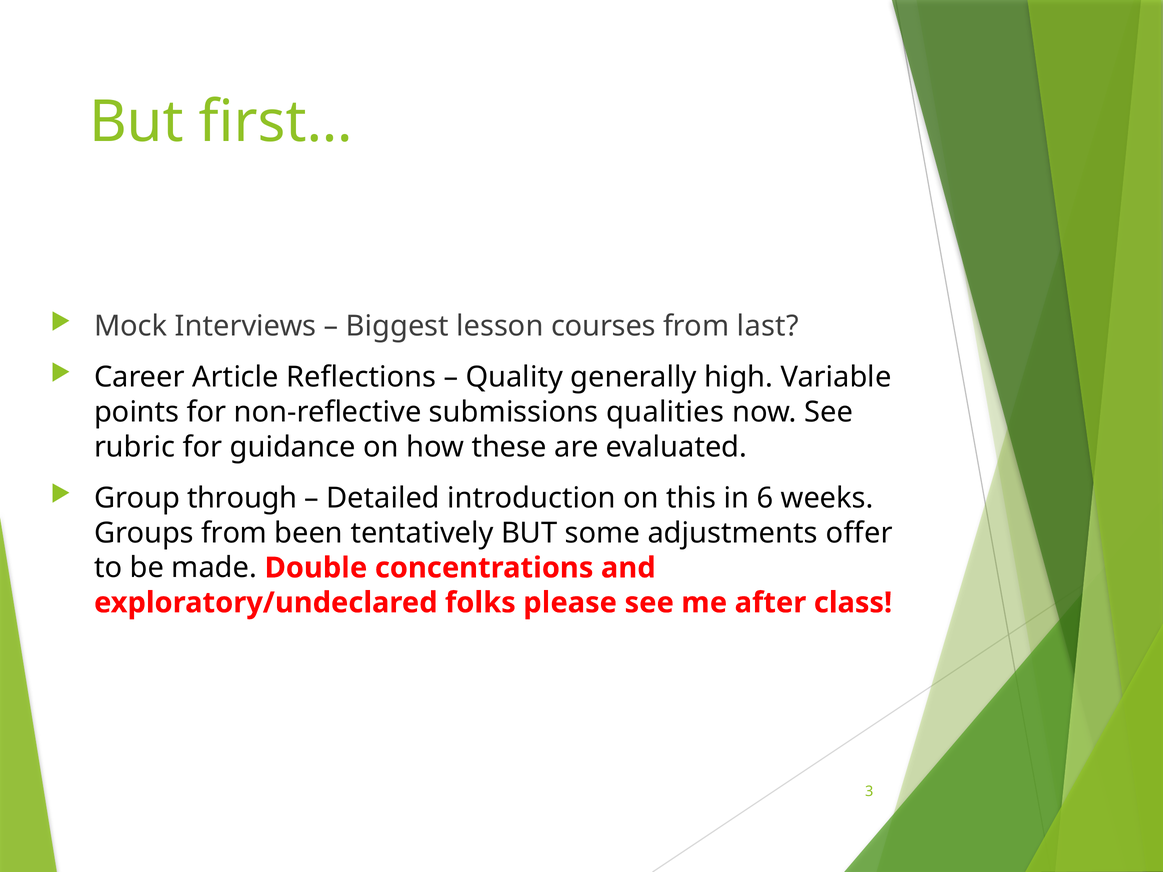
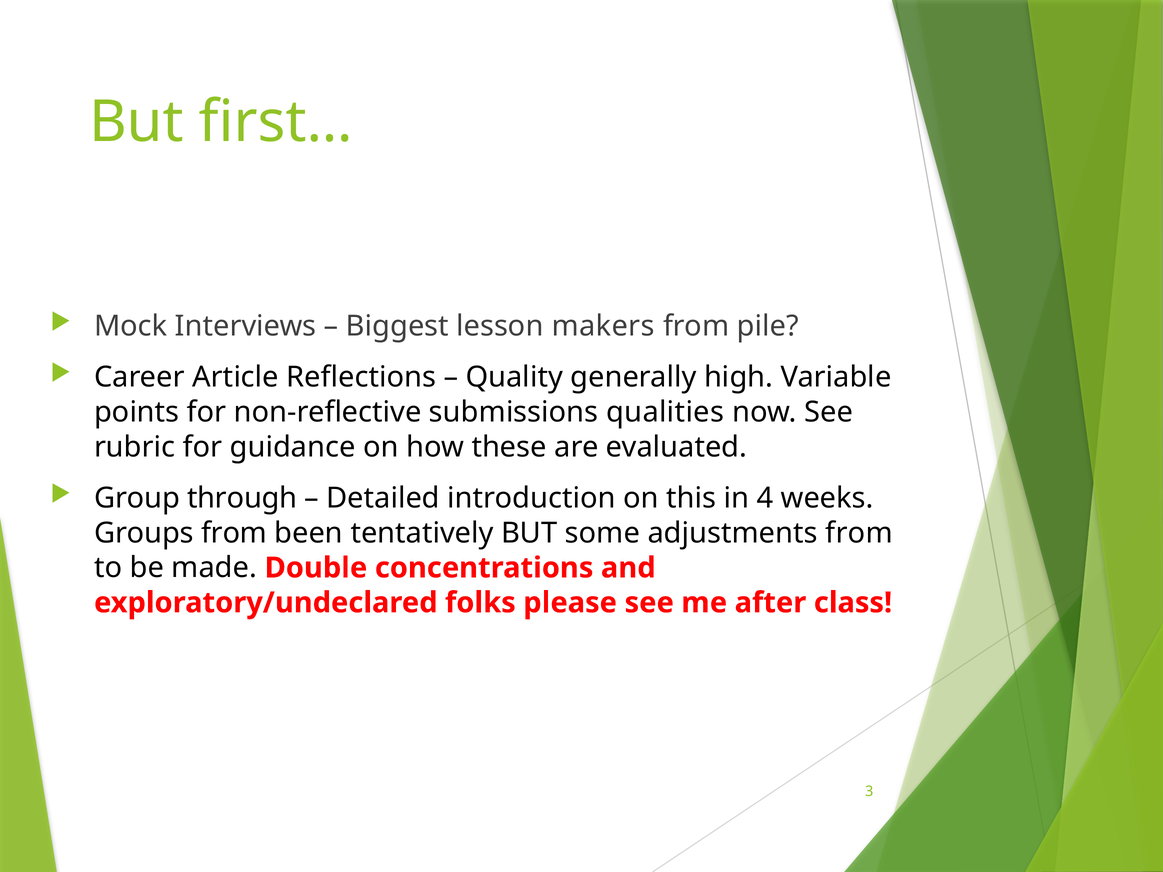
courses: courses -> makers (603, 326)
last: last -> pile (768, 326)
6: 6 -> 4 (765, 498)
adjustments offer: offer -> from (859, 533)
